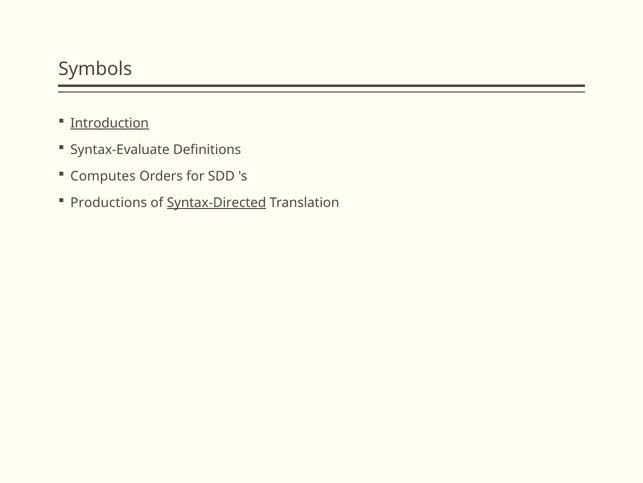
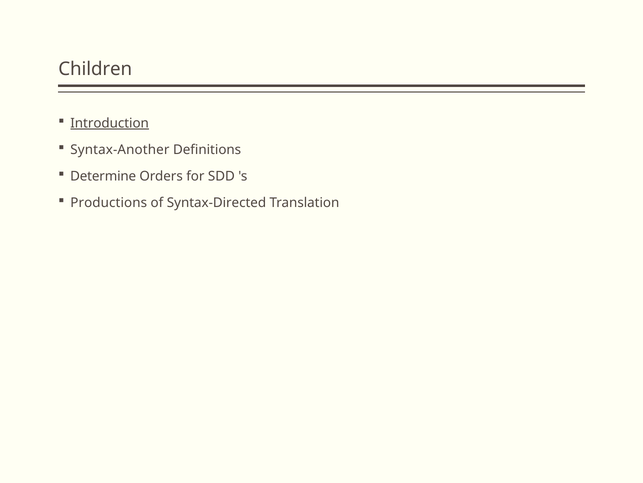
Symbols: Symbols -> Children (95, 69)
Syntax-Evaluate: Syntax-Evaluate -> Syntax-Another (120, 149)
Computes: Computes -> Determine (103, 176)
Syntax-Directed underline: present -> none (217, 202)
